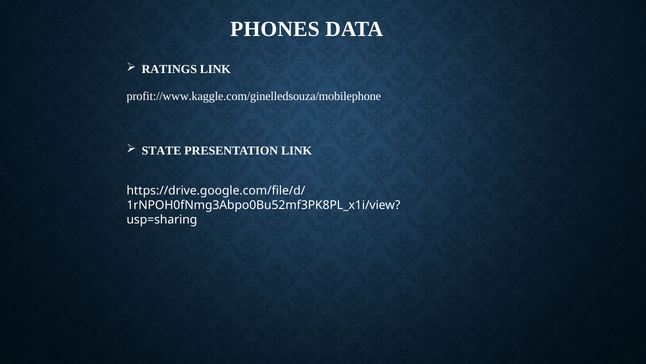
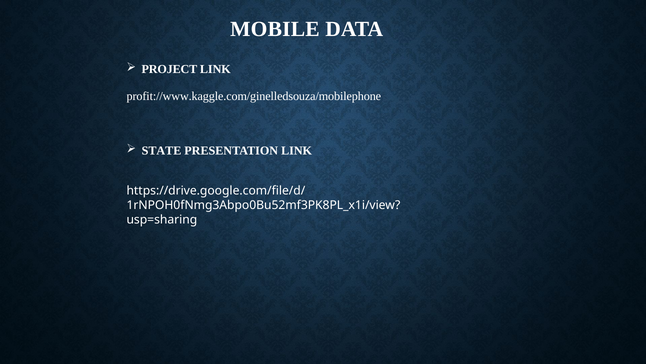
PHONES: PHONES -> MOBILE (275, 29)
RATINGS: RATINGS -> PROJECT (169, 69)
